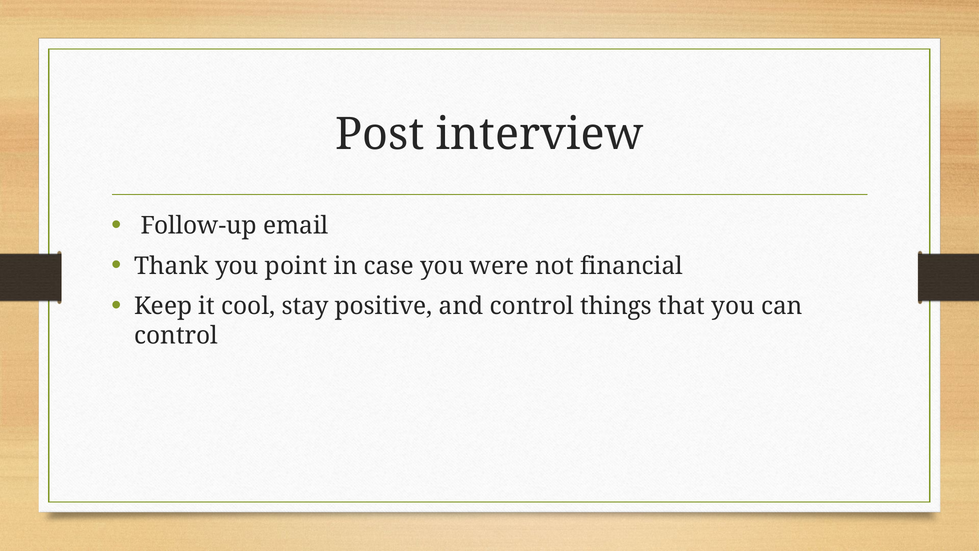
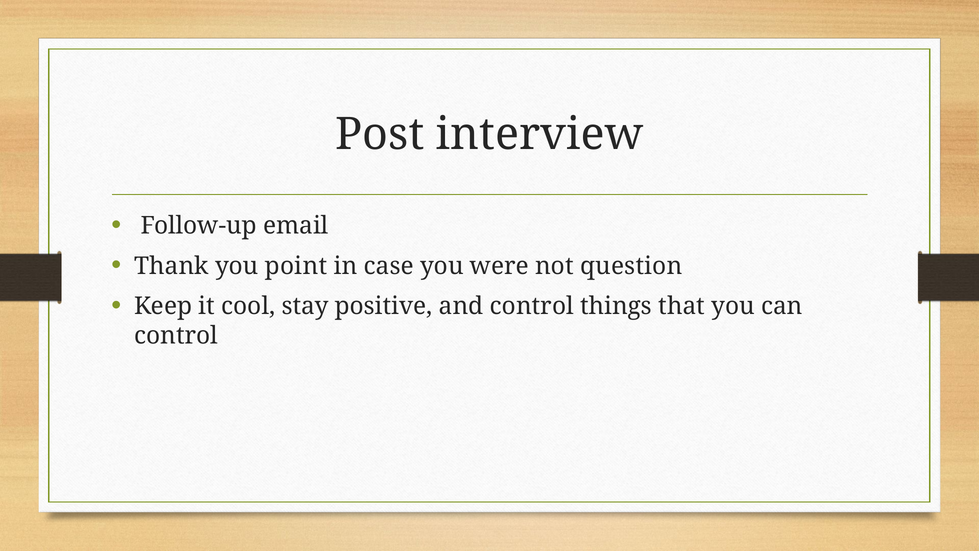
financial: financial -> question (631, 266)
